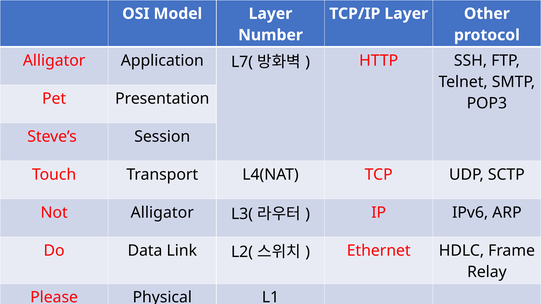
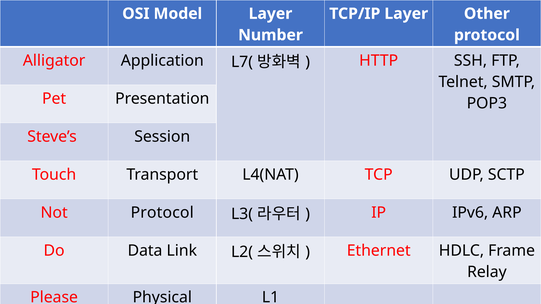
Not Alligator: Alligator -> Protocol (162, 213)
